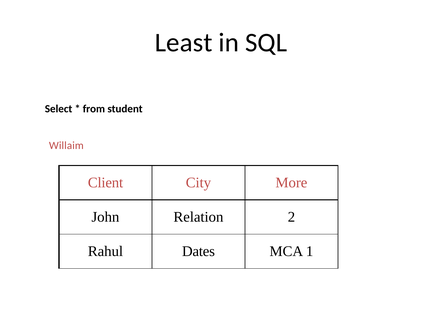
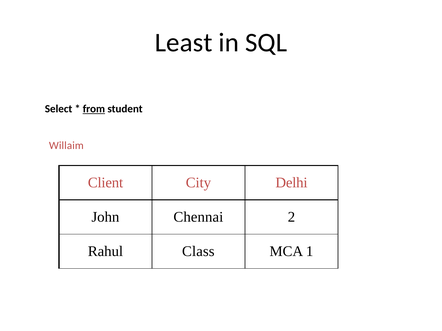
from underline: none -> present (94, 109)
More: More -> Delhi (291, 183)
Relation: Relation -> Chennai (198, 217)
Dates: Dates -> Class (198, 252)
